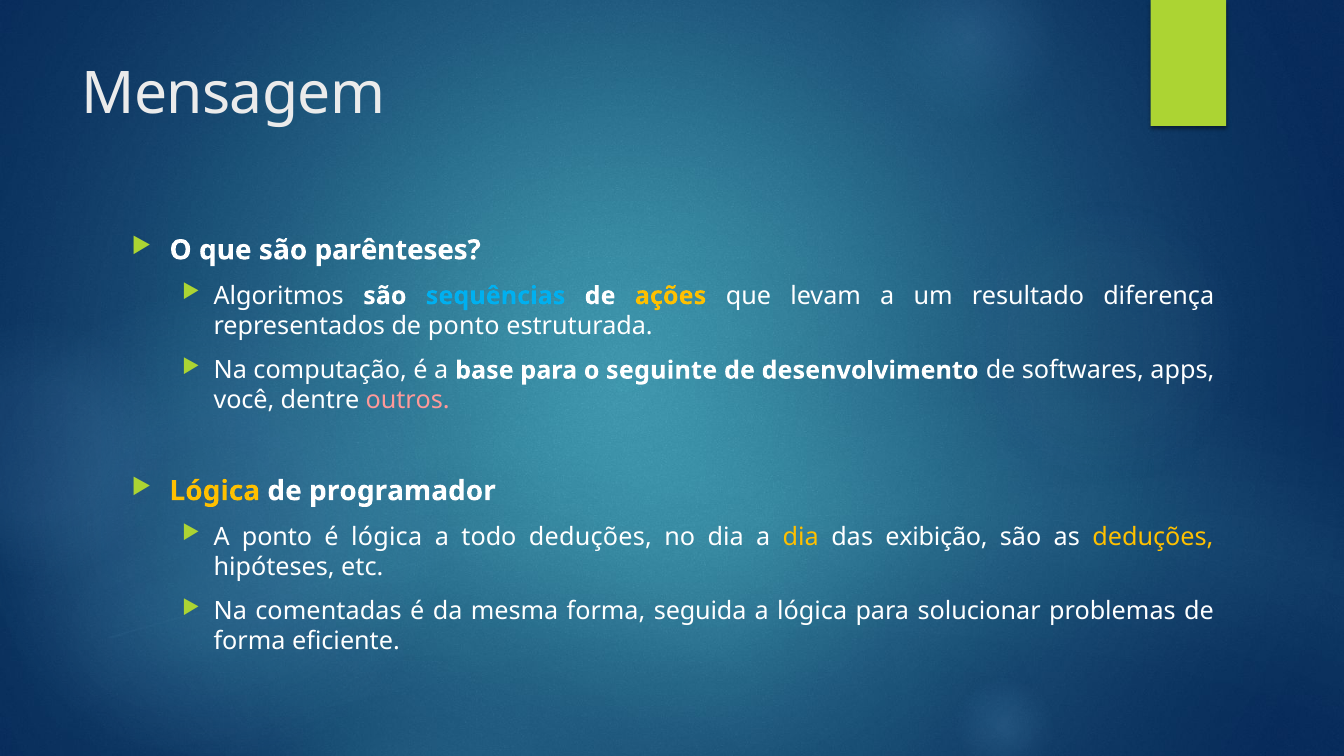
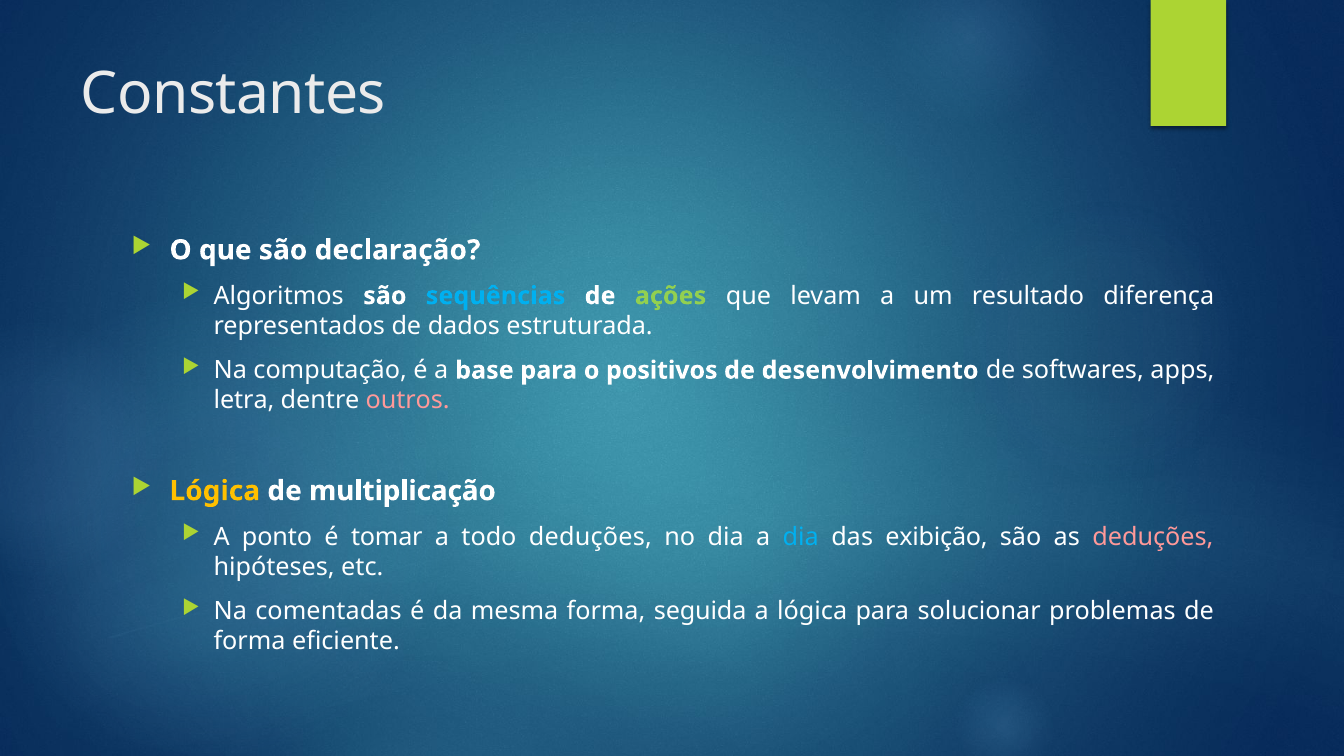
Mensagem: Mensagem -> Constantes (233, 94)
parênteses: parênteses -> declaração (398, 250)
ações colour: yellow -> light green (671, 296)
de ponto: ponto -> dados (464, 326)
seguinte: seguinte -> positivos (662, 370)
você: você -> letra (244, 401)
programador: programador -> multiplicação (403, 491)
é lógica: lógica -> tomar (387, 537)
dia colour: yellow -> light blue (801, 537)
deduções colour: yellow -> pink (1153, 537)
